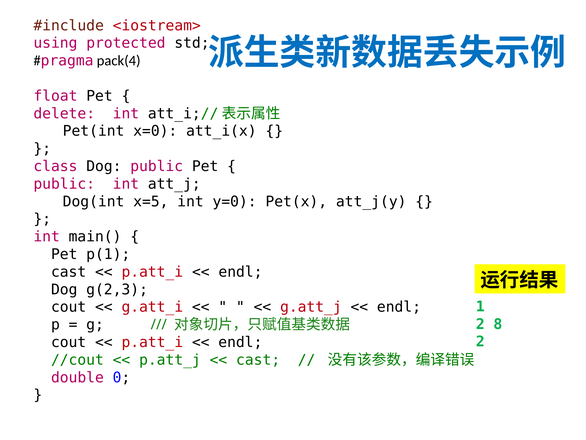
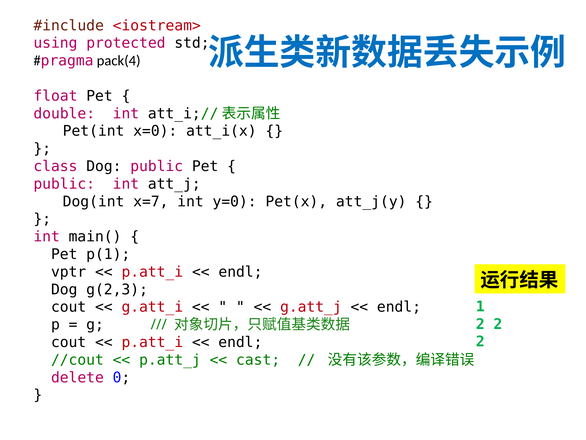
delete: delete -> double (64, 113)
x=5: x=5 -> x=7 (151, 201)
cast: cast -> vptr (69, 272)
8: 8 -> 2 (498, 324)
double: double -> delete (77, 377)
